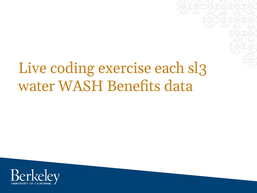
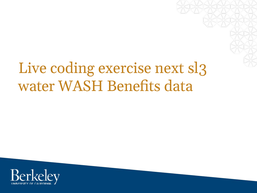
each: each -> next (170, 68)
